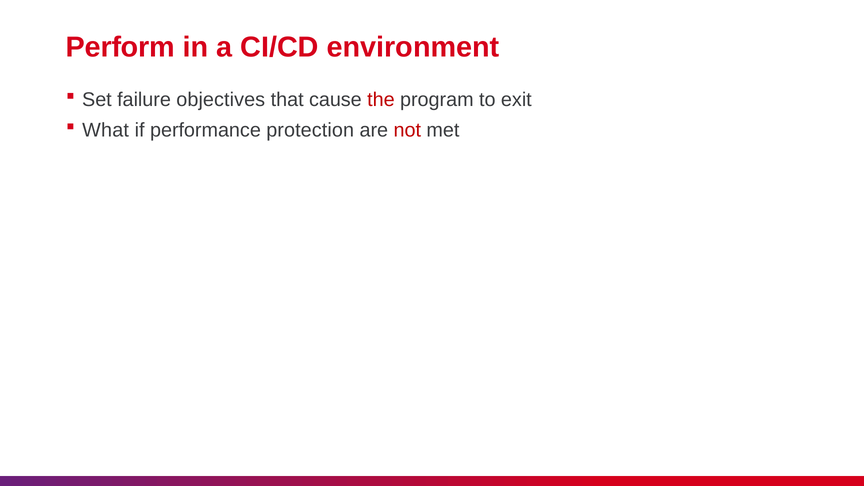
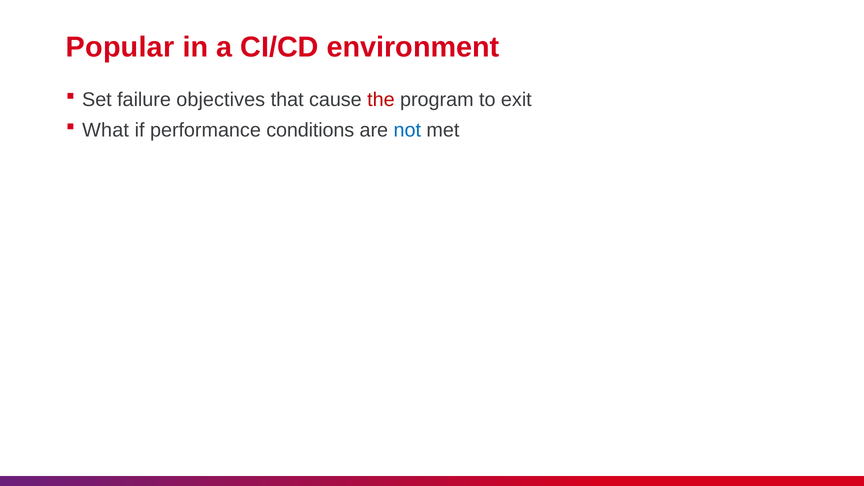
Perform: Perform -> Popular (120, 47)
protection: protection -> conditions (310, 130)
not colour: red -> blue (407, 130)
